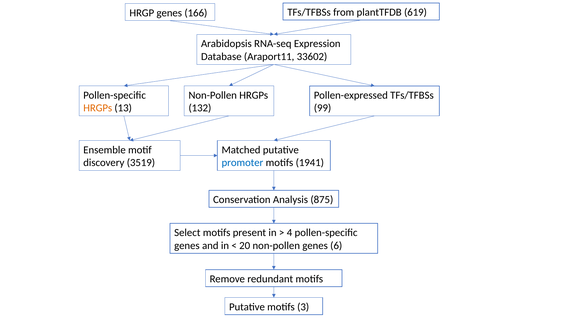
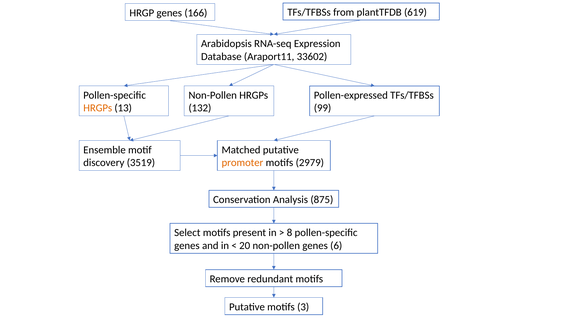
promoter colour: blue -> orange (242, 163)
1941: 1941 -> 2979 (310, 163)
4: 4 -> 8 (289, 233)
